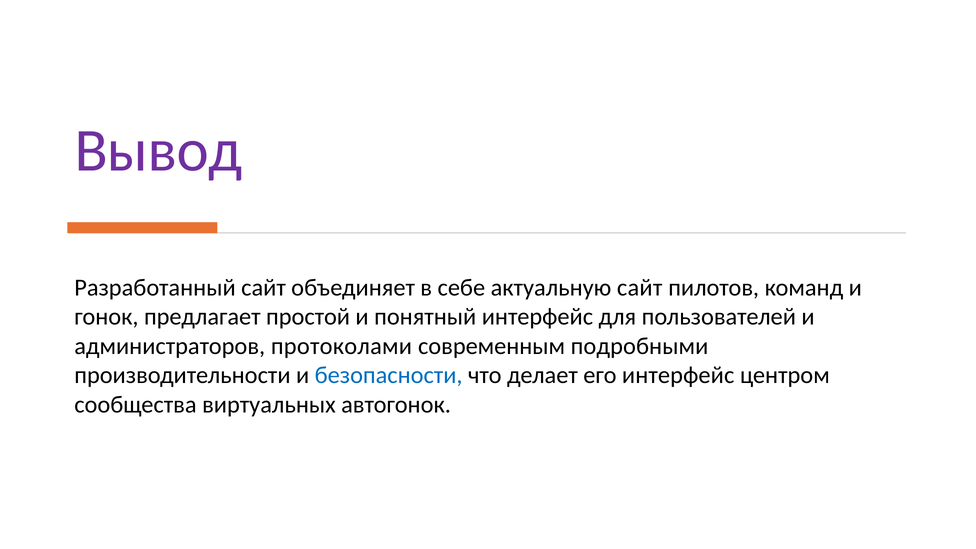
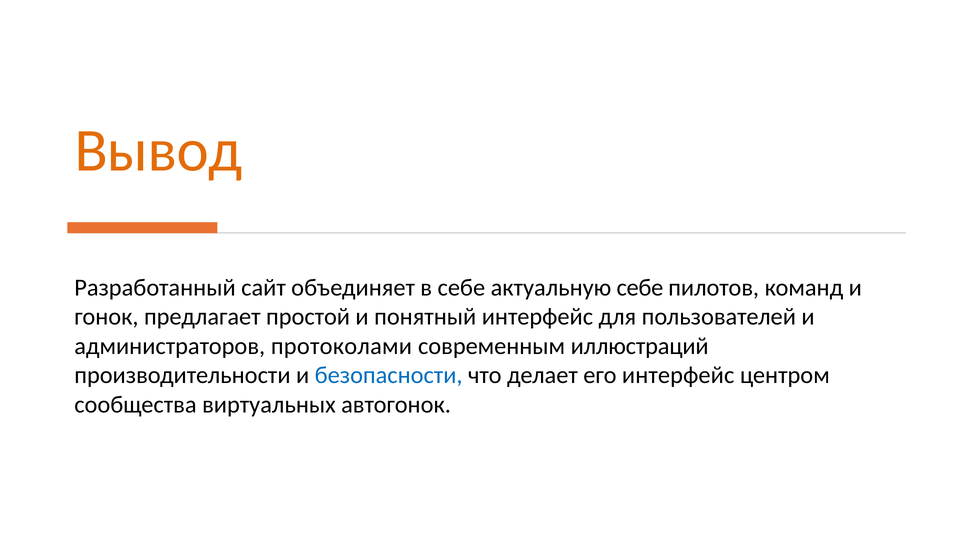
Вывод colour: purple -> orange (159, 151)
актуальную сайт: сайт -> себе (640, 288)
подробными: подробными -> иллюстраций (640, 346)
